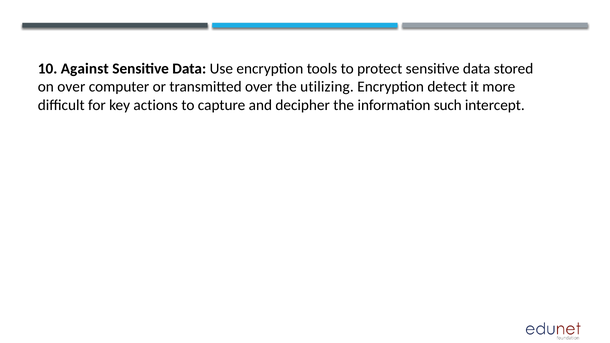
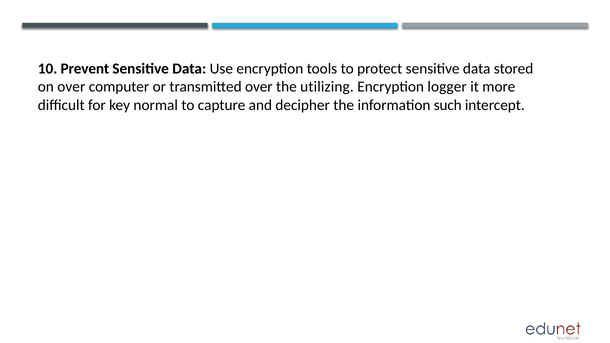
Against: Against -> Prevent (85, 69)
detect: detect -> logger (447, 87)
actions: actions -> normal (156, 105)
